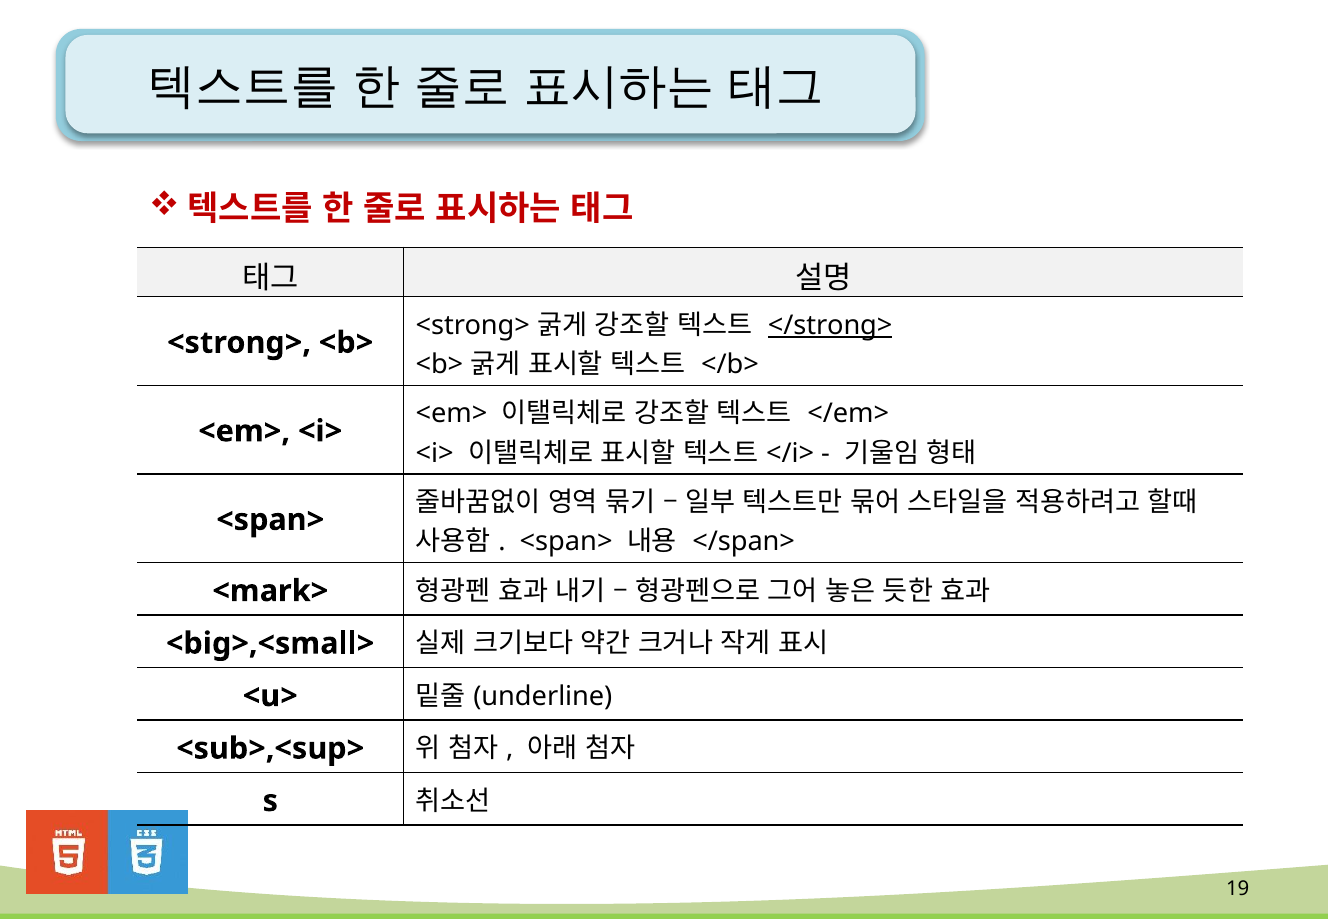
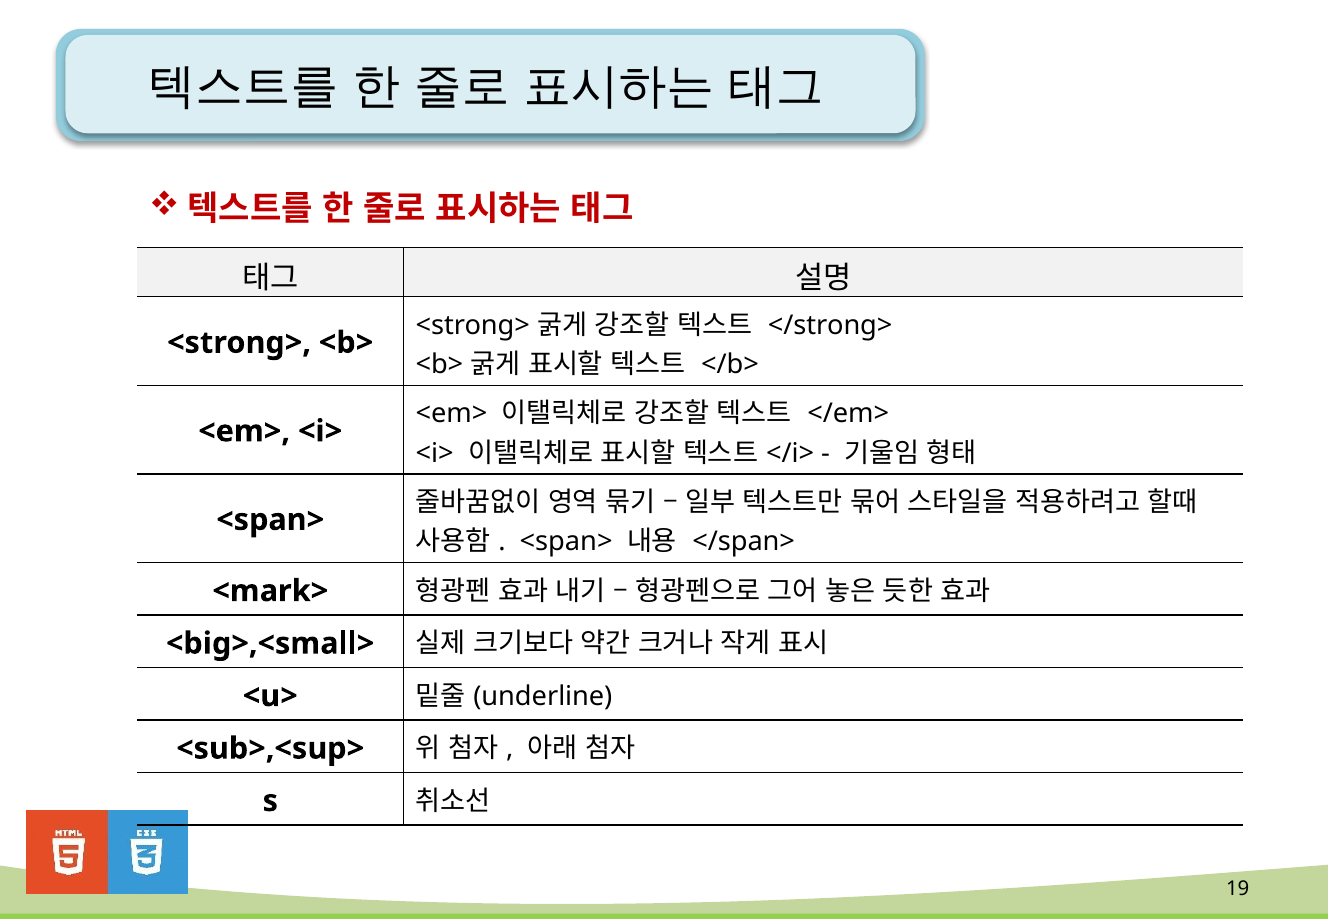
</strong> underline: present -> none (830, 325)
